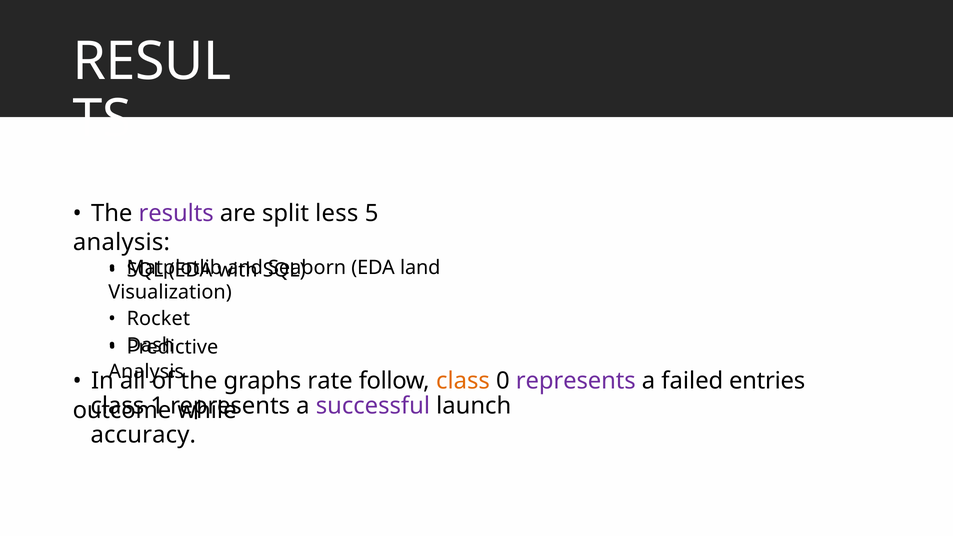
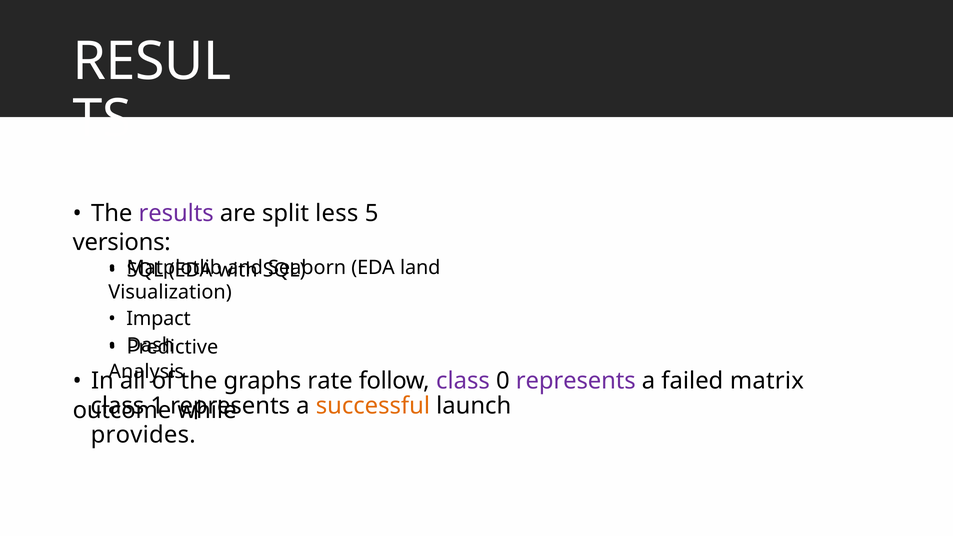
analysis: analysis -> versions (122, 242)
Rocket: Rocket -> Impact (159, 318)
class colour: orange -> purple (463, 381)
entries: entries -> matrix (767, 381)
successful colour: purple -> orange (373, 406)
accuracy: accuracy -> provides (143, 435)
